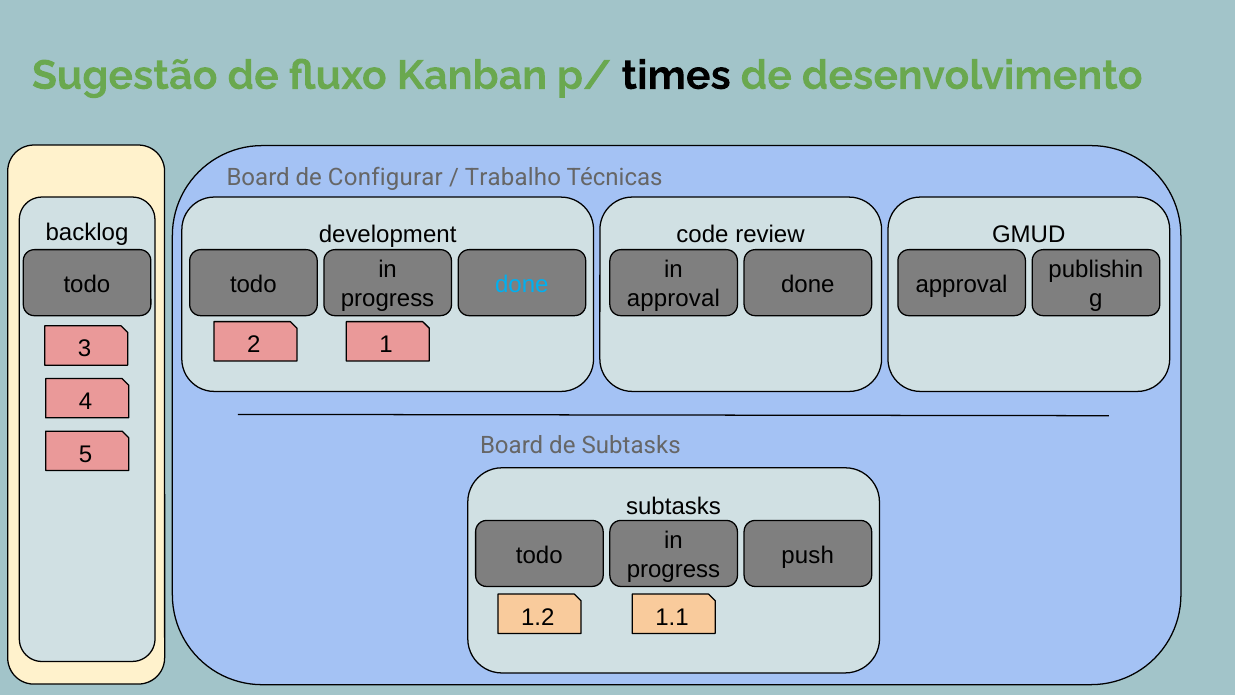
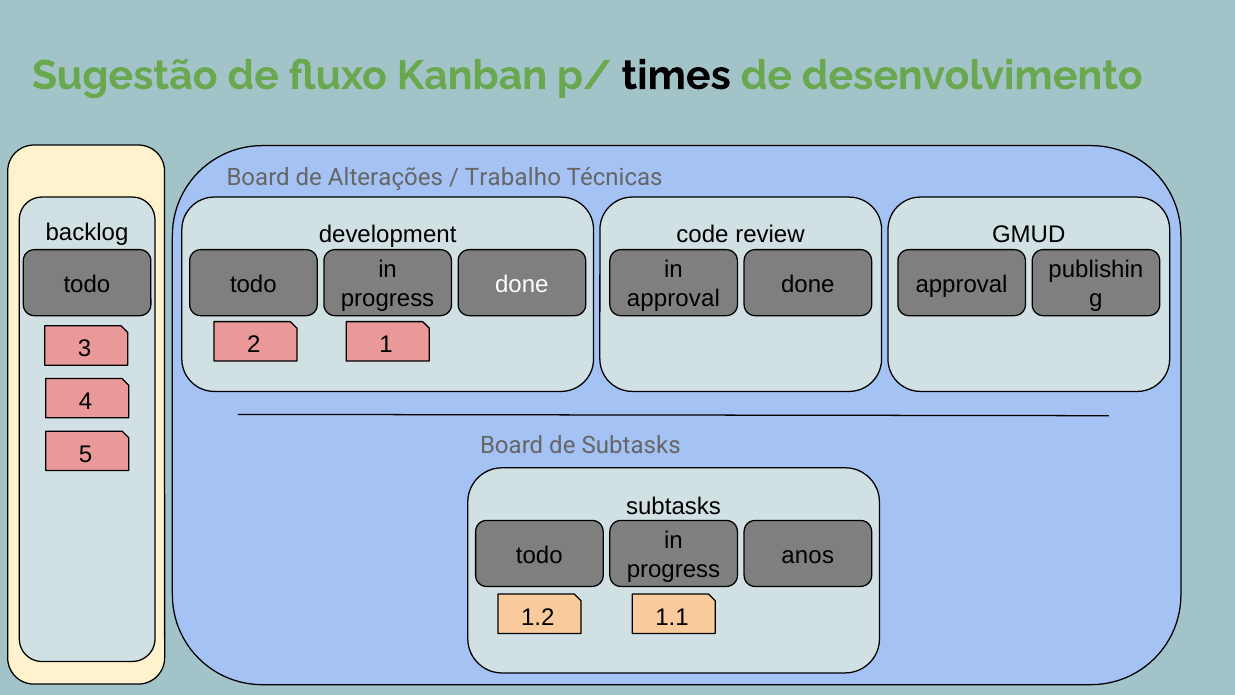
Configurar: Configurar -> Alterações (386, 178)
done colour: light blue -> white (522, 284)
push: push -> anos (808, 555)
